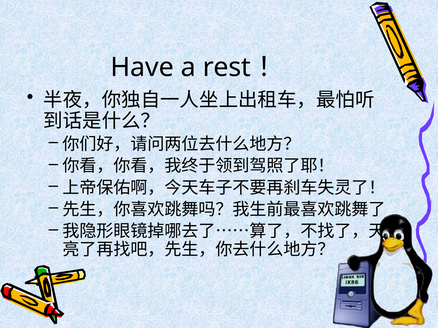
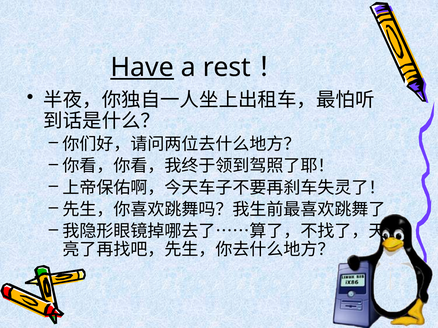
Have underline: none -> present (142, 68)
